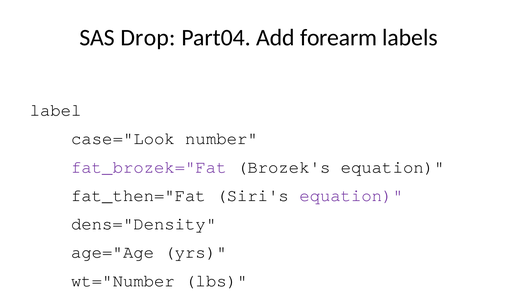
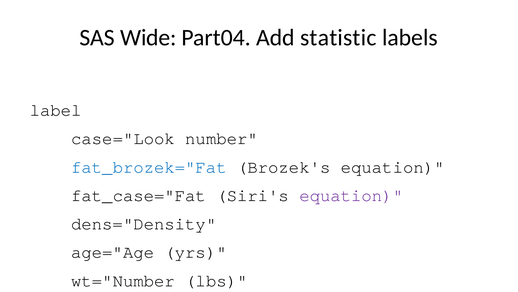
Drop: Drop -> Wide (148, 38)
forearm: forearm -> statistic (338, 38)
fat_brozek="Fat colour: purple -> blue (149, 167)
fat_then="Fat: fat_then="Fat -> fat_case="Fat (139, 195)
